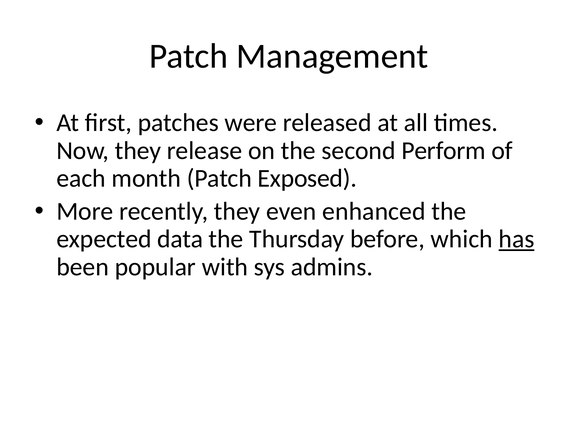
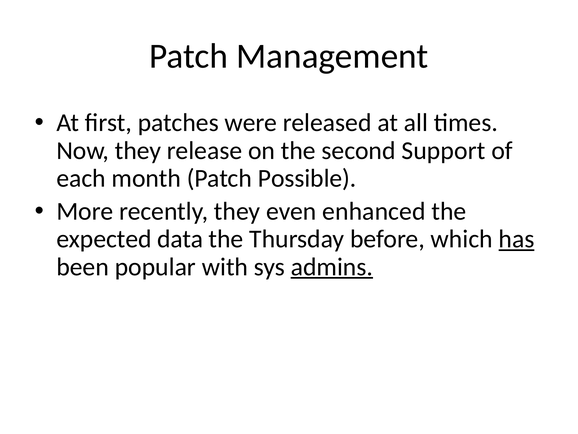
Perform: Perform -> Support (443, 150)
Exposed: Exposed -> Possible (307, 178)
admins underline: none -> present (332, 267)
